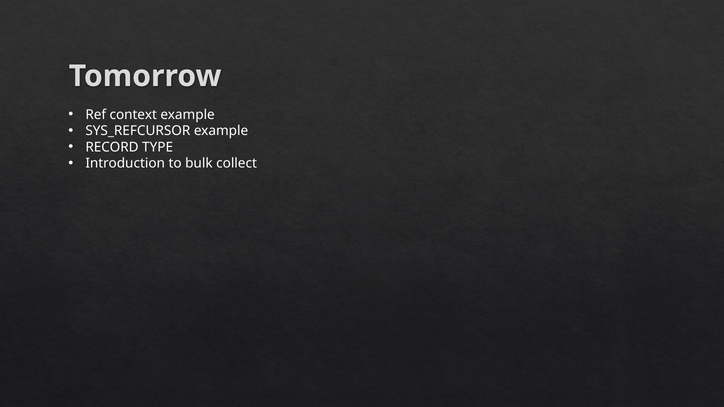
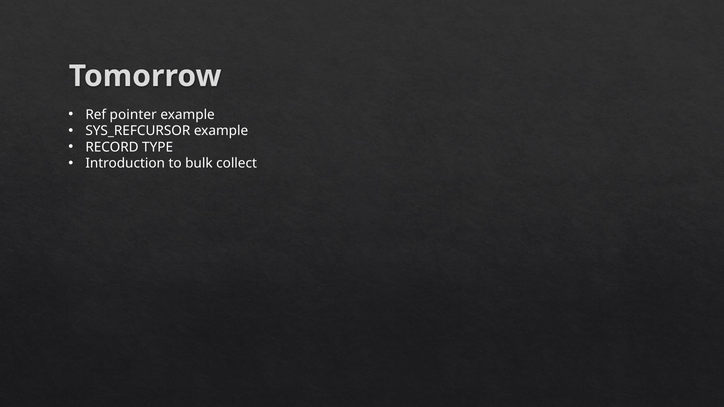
context: context -> pointer (133, 115)
